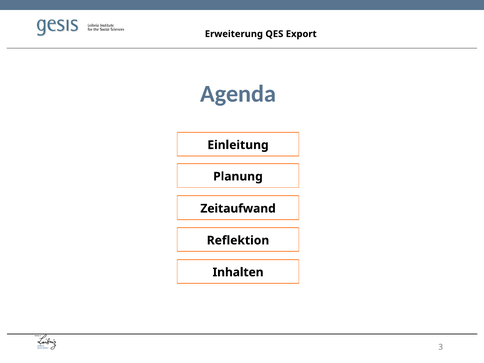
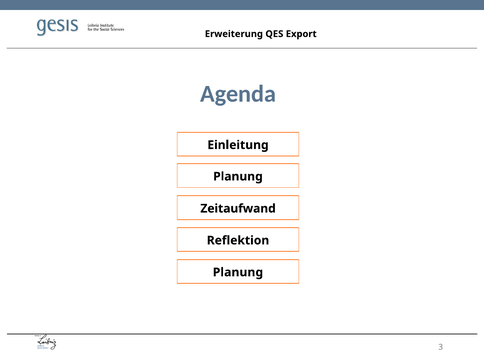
Inhalten: Inhalten -> Planung (238, 272)
